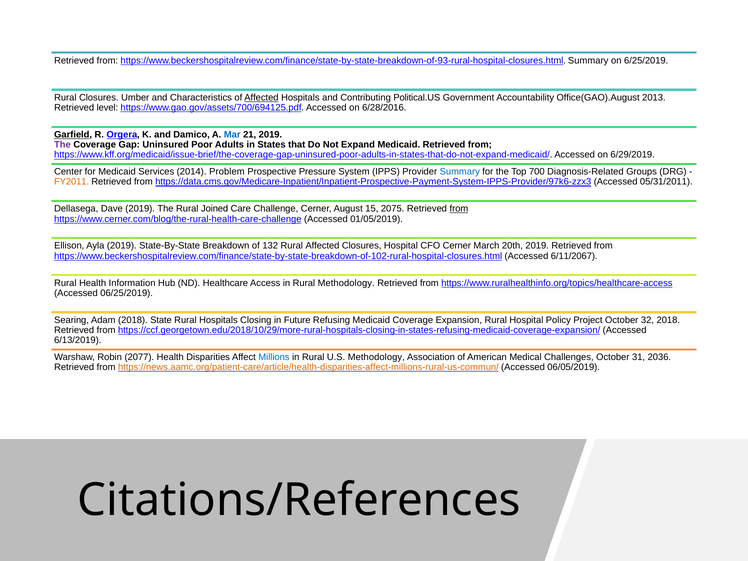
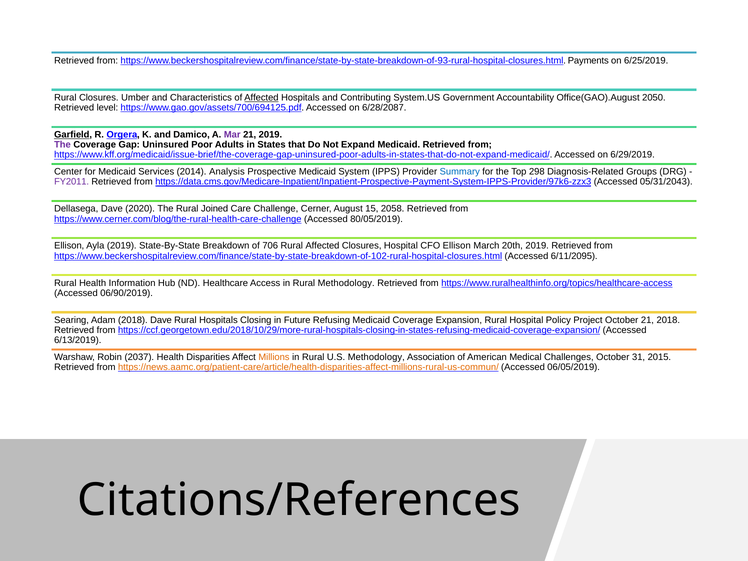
Summary: Summary -> Payments (588, 60)
Political.US: Political.US -> System.US (417, 98)
2013: 2013 -> 2050 (654, 98)
6/28/2016: 6/28/2016 -> 6/28/2087 (384, 108)
Mar colour: blue -> purple (232, 135)
Problem: Problem -> Analysis (227, 172)
Prospective Pressure: Pressure -> Medicaid (317, 172)
700: 700 -> 298 (537, 172)
FY2011 colour: orange -> purple (72, 182)
05/31/2011: 05/31/2011 -> 05/31/2043 (666, 182)
Dave 2019: 2019 -> 2020 (140, 209)
2075: 2075 -> 2058 (393, 209)
from underline: present -> none (459, 209)
01/05/2019: 01/05/2019 -> 80/05/2019 (377, 219)
132: 132 -> 706 (270, 246)
CFO Cerner: Cerner -> Ellison (457, 246)
6/11/2067: 6/11/2067 -> 6/11/2095 (574, 256)
06/25/2019: 06/25/2019 -> 06/90/2019 (127, 293)
2018 State: State -> Dave (161, 320)
October 32: 32 -> 21 (647, 320)
2077: 2077 -> 2037 (139, 357)
Millions colour: blue -> orange (274, 357)
2036: 2036 -> 2015 (659, 357)
